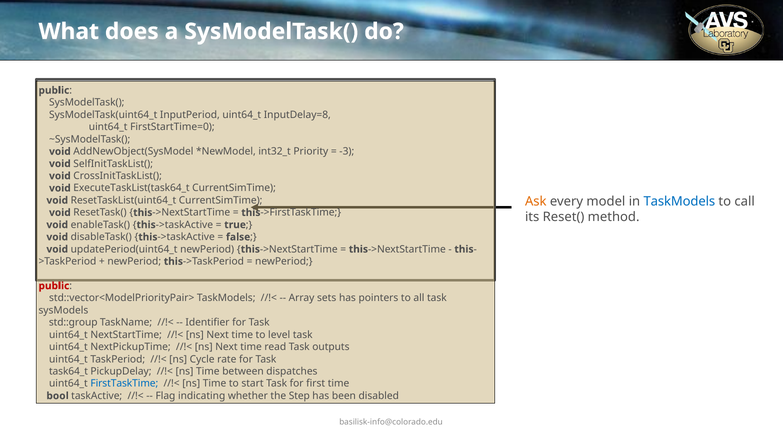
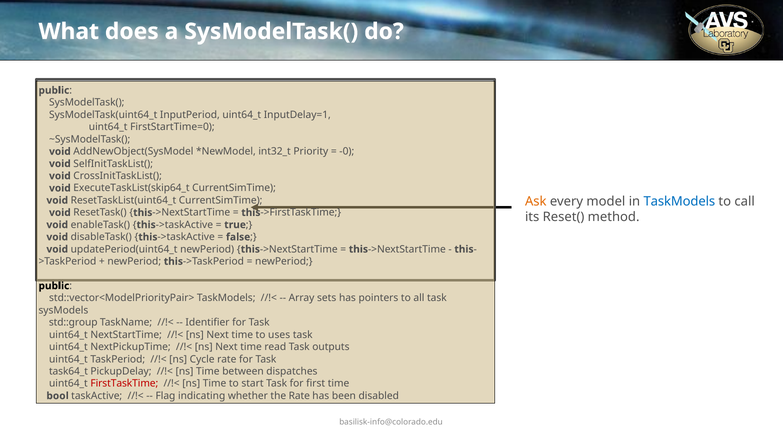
InputDelay=8: InputDelay=8 -> InputDelay=1 (297, 115)
-3: -3 -> -0 (347, 152)
ExecuteTaskList(task64_t: ExecuteTaskList(task64_t -> ExecuteTaskList(skip64_t (131, 188)
public colour: red -> black (54, 286)
level: level -> uses (279, 335)
FirstTaskTime colour: blue -> red (124, 384)
the Step: Step -> Rate (299, 396)
